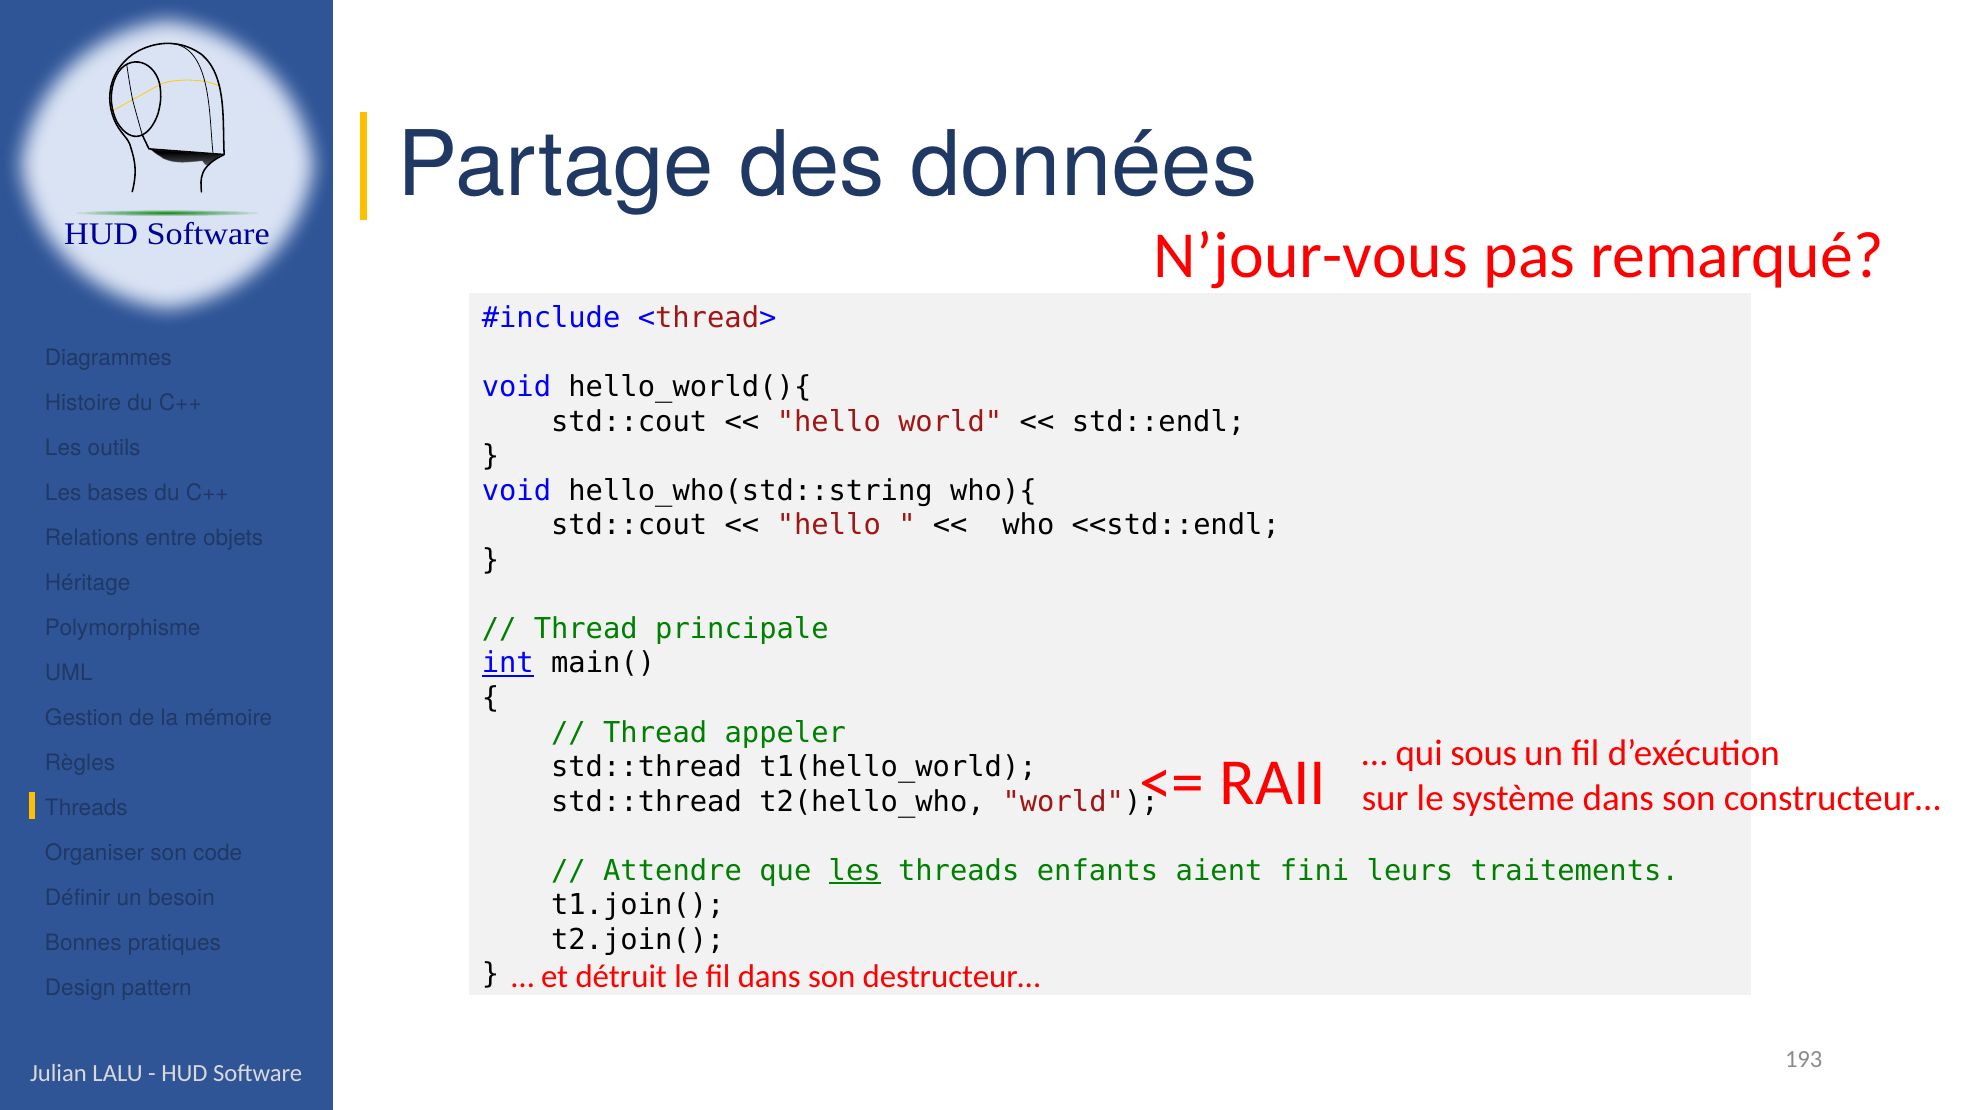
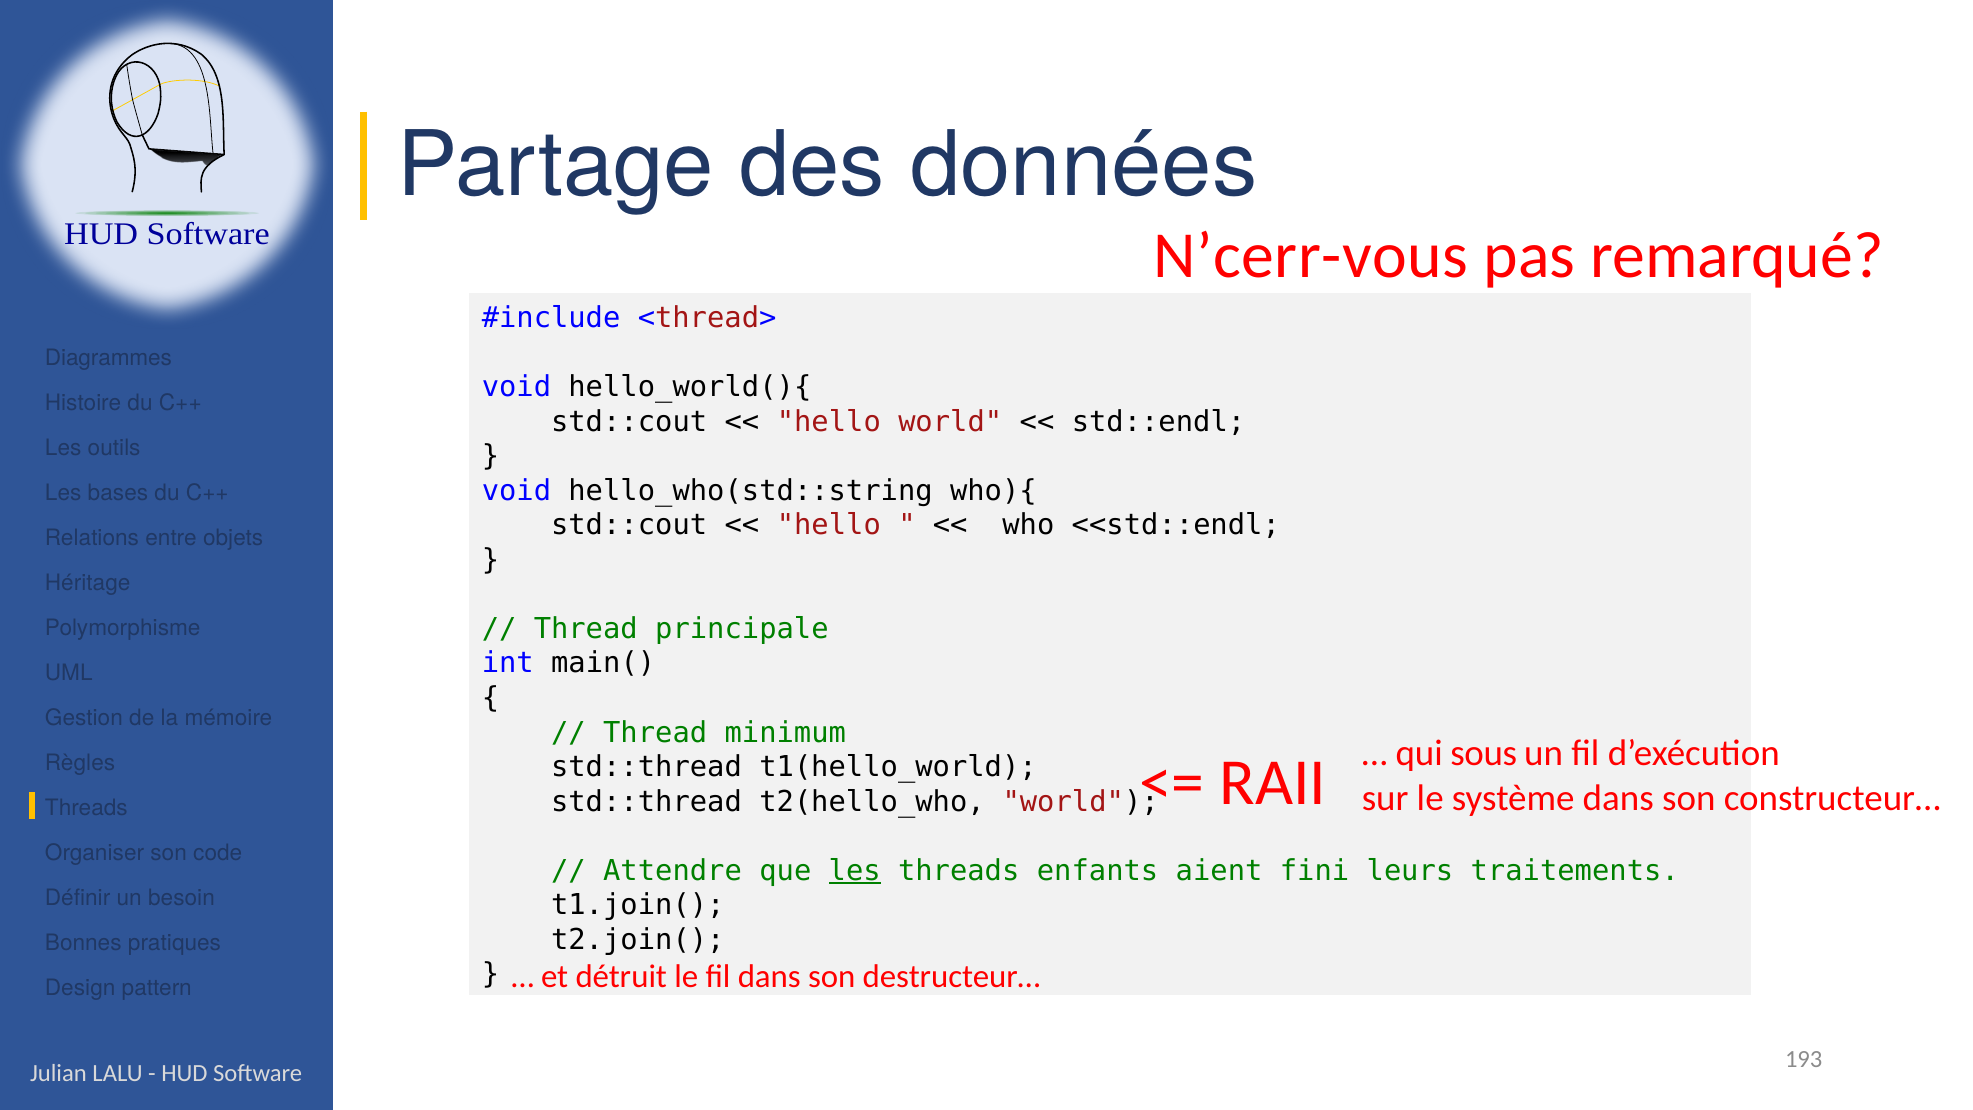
N’jour-vous: N’jour-vous -> N’cerr-vous (1311, 256)
int underline: present -> none (508, 663)
appeler: appeler -> minimum (785, 732)
